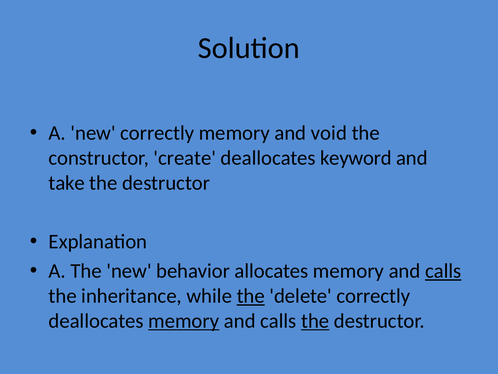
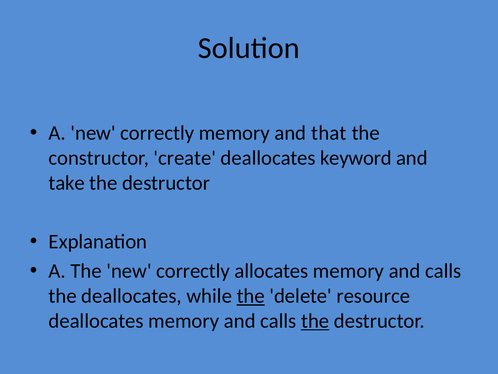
void: void -> that (329, 133)
The new behavior: behavior -> correctly (193, 271)
calls underline: present -> none (443, 271)
the inheritance: inheritance -> deallocates (132, 296)
delete correctly: correctly -> resource (373, 296)
memory underline: present -> none (184, 320)
